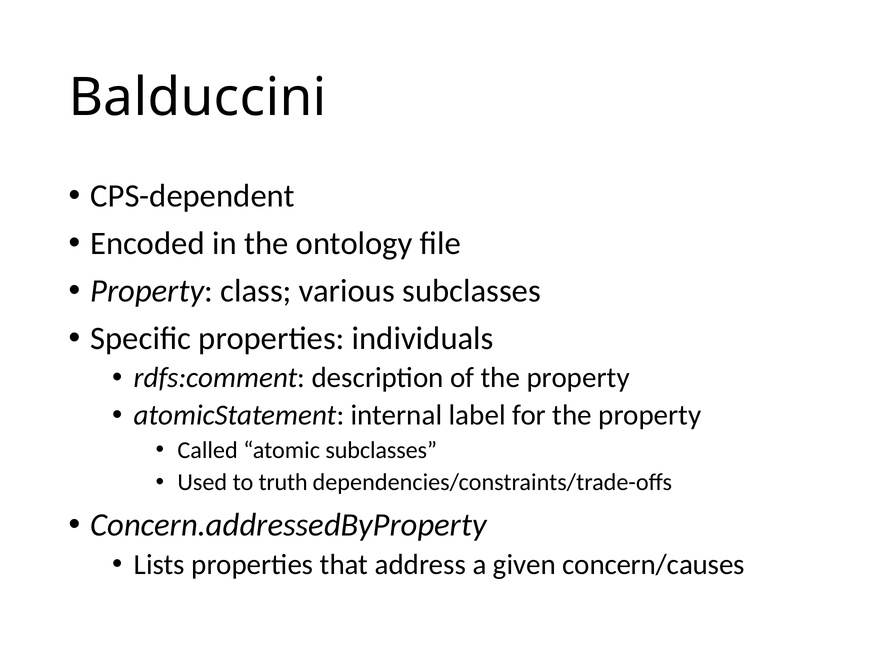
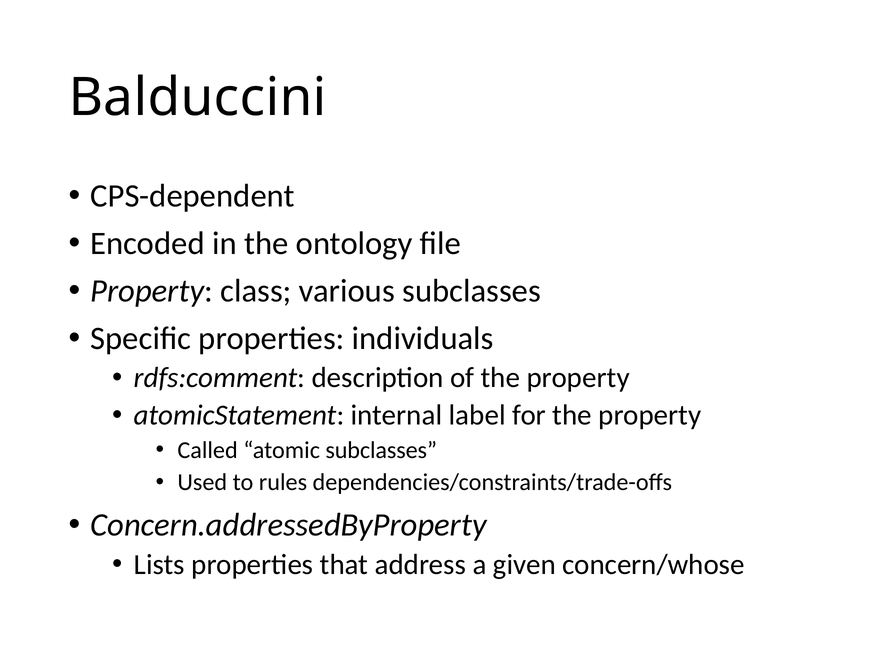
truth: truth -> rules (283, 482)
concern/causes: concern/causes -> concern/whose (653, 564)
